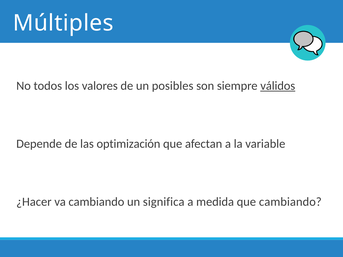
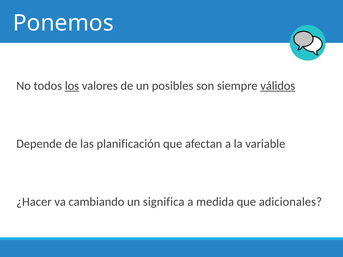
Múltiples: Múltiples -> Ponemos (63, 23)
los underline: none -> present (72, 86)
optimización: optimización -> planificación (128, 144)
que cambiando: cambiando -> adicionales (290, 202)
